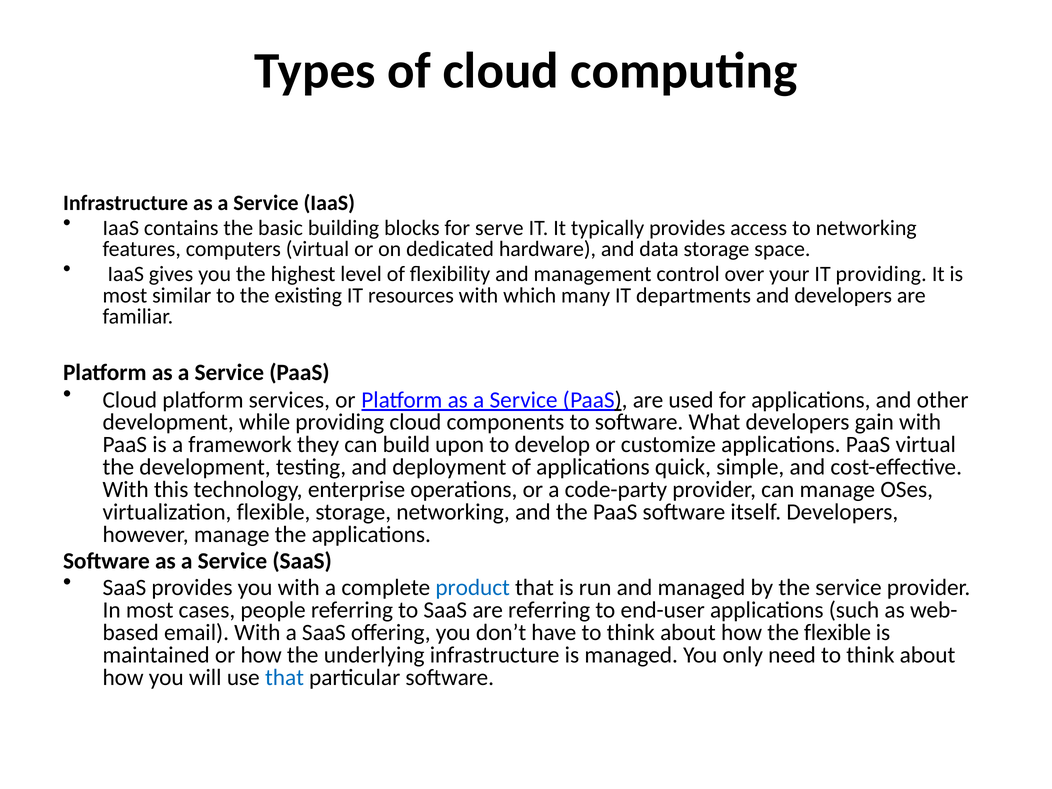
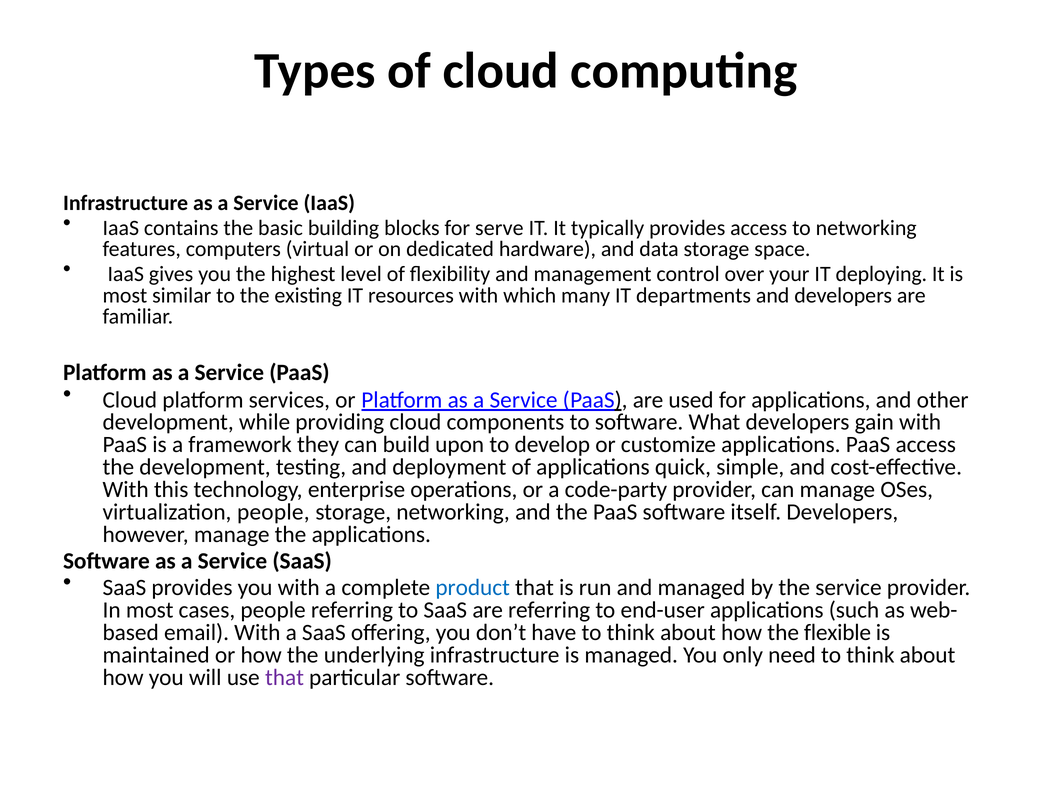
IT providing: providing -> deploying (881, 274)
PaaS virtual: virtual -> access (926, 445)
virtualization flexible: flexible -> people (273, 512)
that colour: blue -> purple (285, 678)
